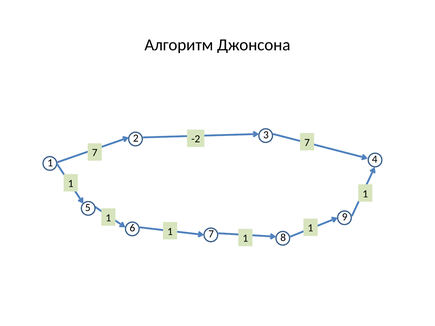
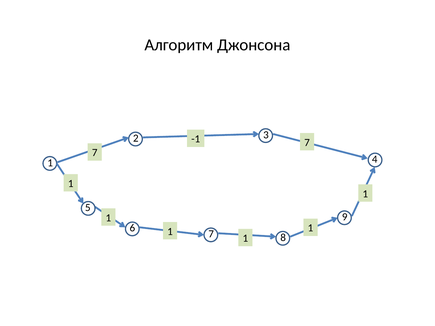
-2: -2 -> -1 (196, 139)
